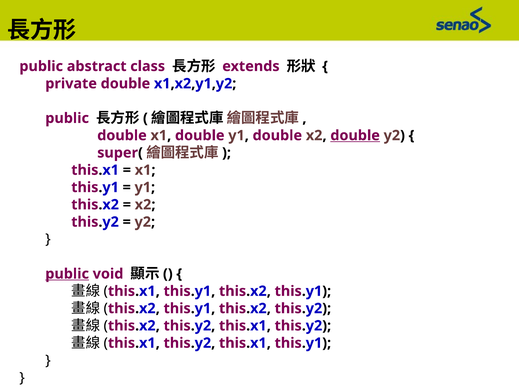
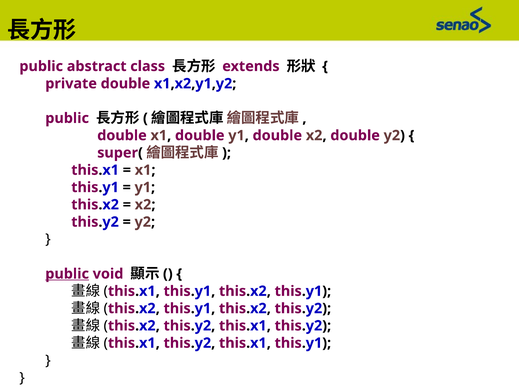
double underline: present -> none (355, 136)
